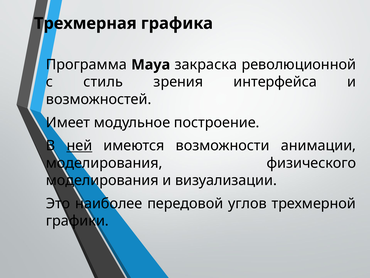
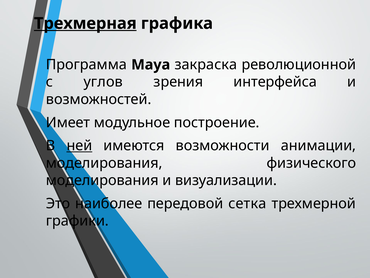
Трехмерная underline: none -> present (85, 23)
стиль: стиль -> углов (103, 82)
углов: углов -> сетка (247, 203)
